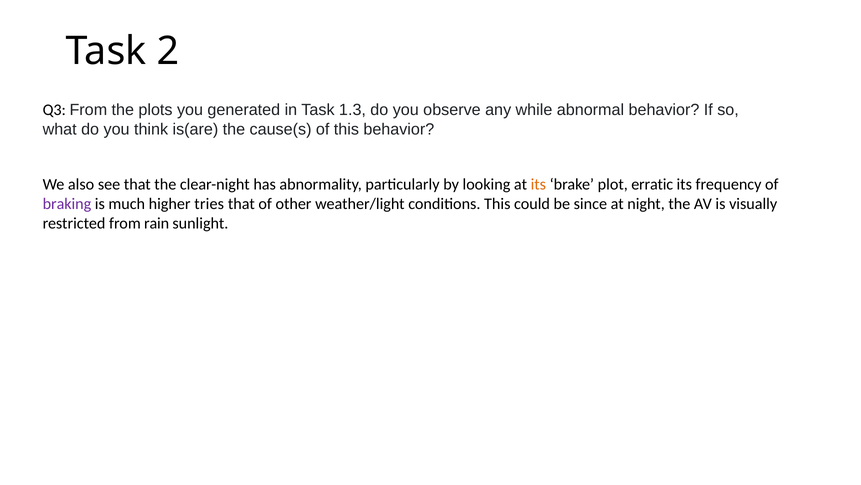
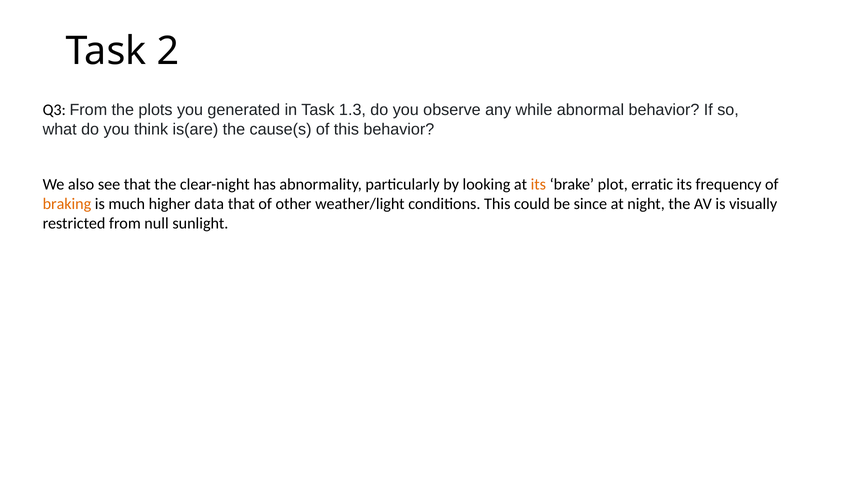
braking colour: purple -> orange (67, 204)
tries: tries -> data (209, 204)
rain: rain -> null (157, 223)
